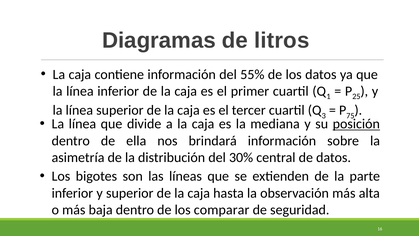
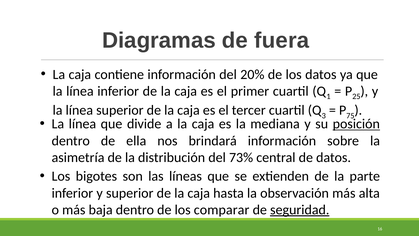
litros: litros -> fuera (282, 41)
55%: 55% -> 20% (252, 74)
30%: 30% -> 73% (241, 157)
seguridad underline: none -> present (300, 210)
